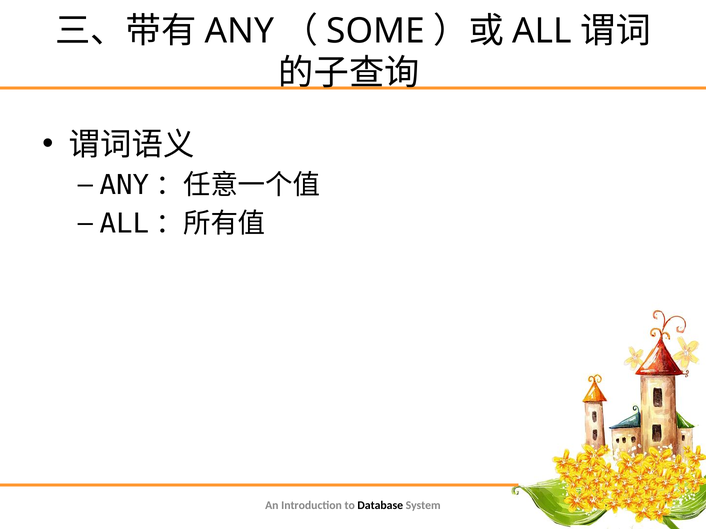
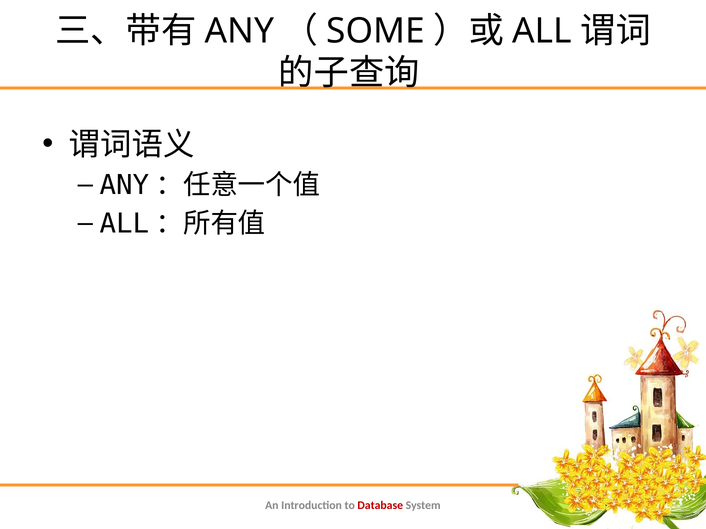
Database colour: black -> red (380, 506)
